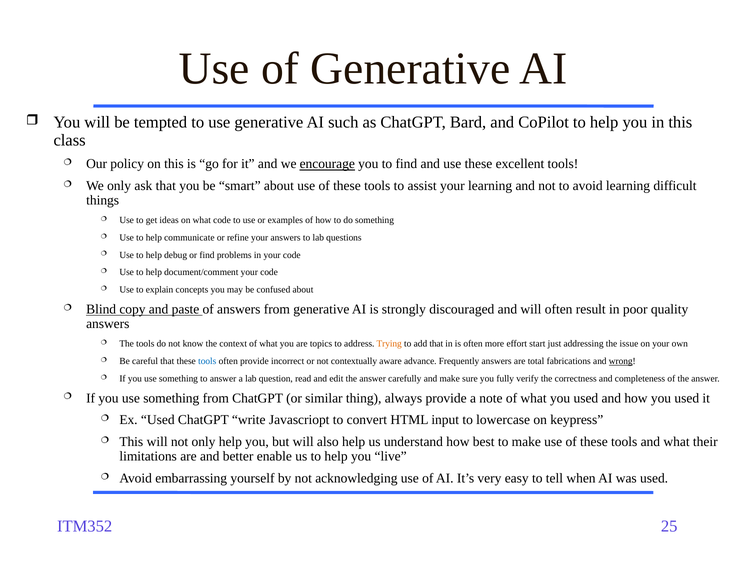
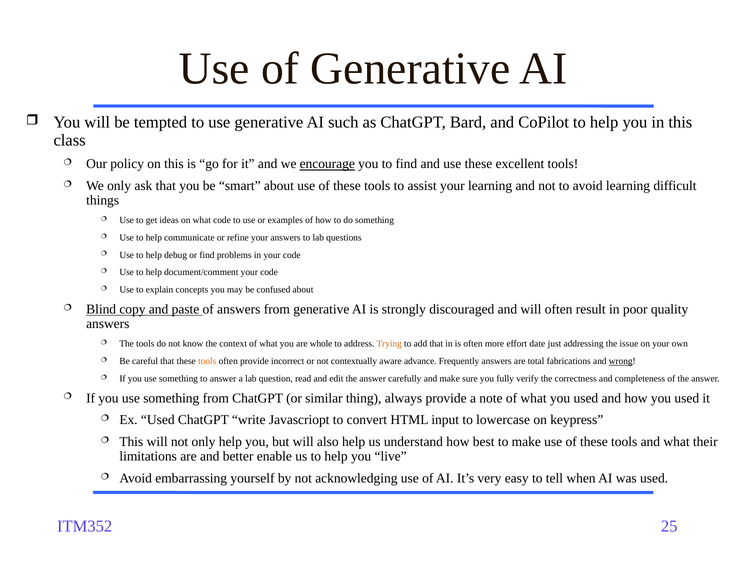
topics: topics -> whole (321, 343)
start: start -> date (537, 343)
tools colour: blue -> orange (207, 361)
